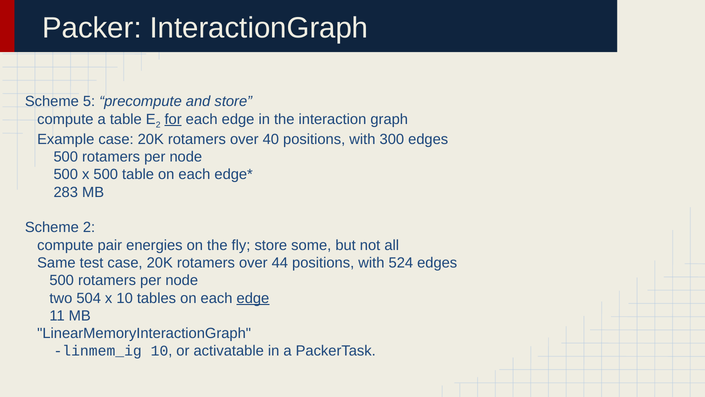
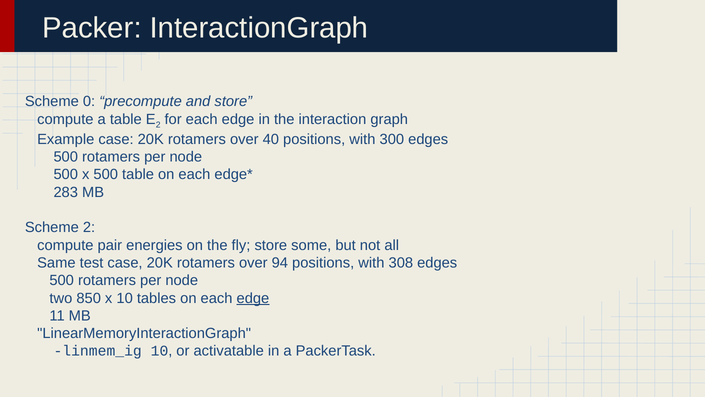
5: 5 -> 0 (89, 101)
for underline: present -> none (173, 119)
44: 44 -> 94 (280, 263)
524: 524 -> 308 (401, 263)
504: 504 -> 850 (89, 298)
